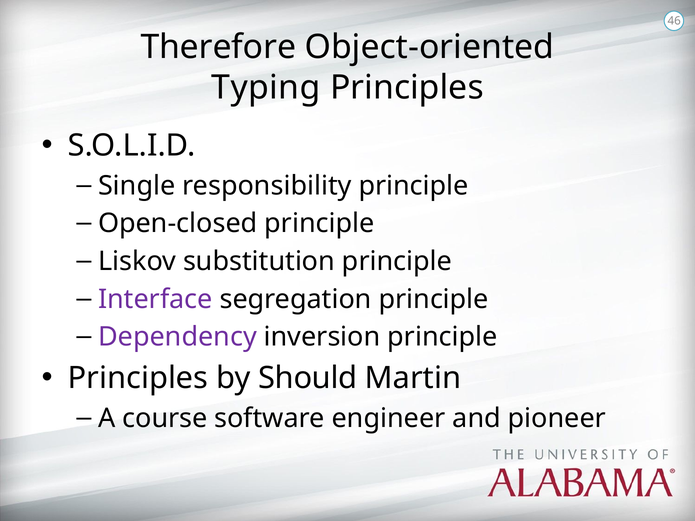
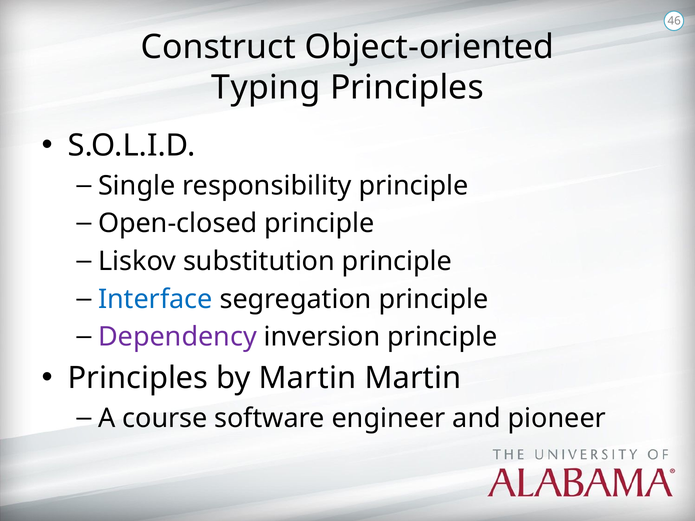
Therefore: Therefore -> Construct (218, 47)
Interface colour: purple -> blue (155, 299)
by Should: Should -> Martin (307, 378)
